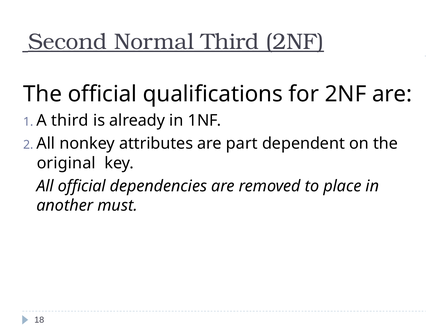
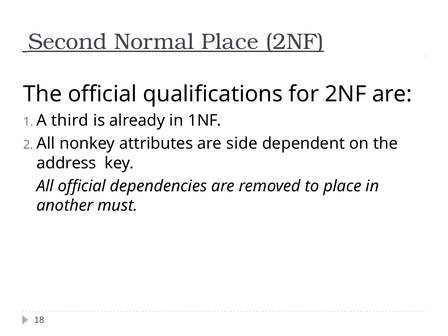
Normal Third: Third -> Place (230, 42)
part: part -> side (242, 144)
original: original -> address (66, 163)
